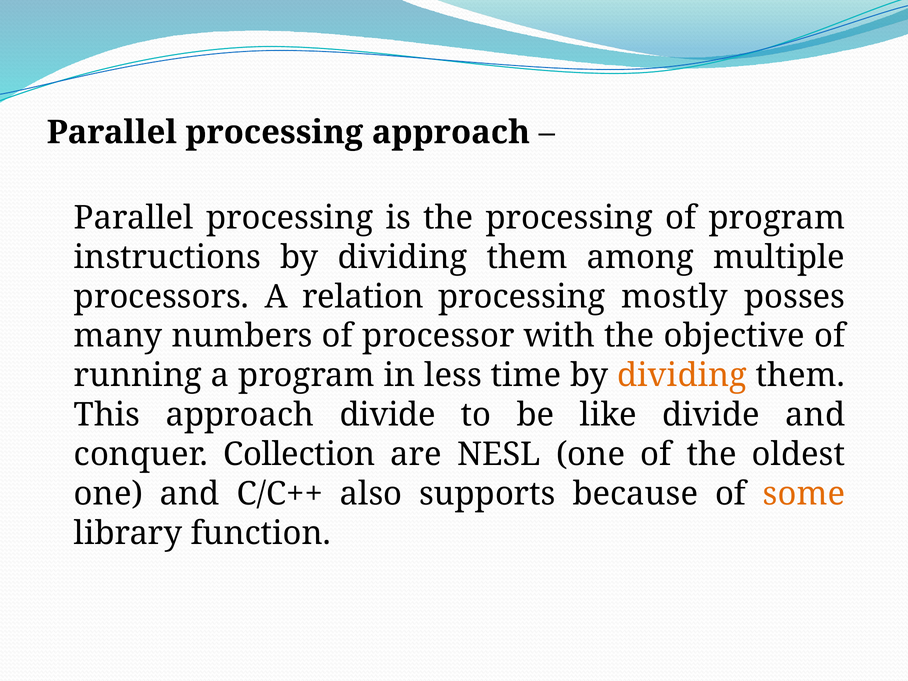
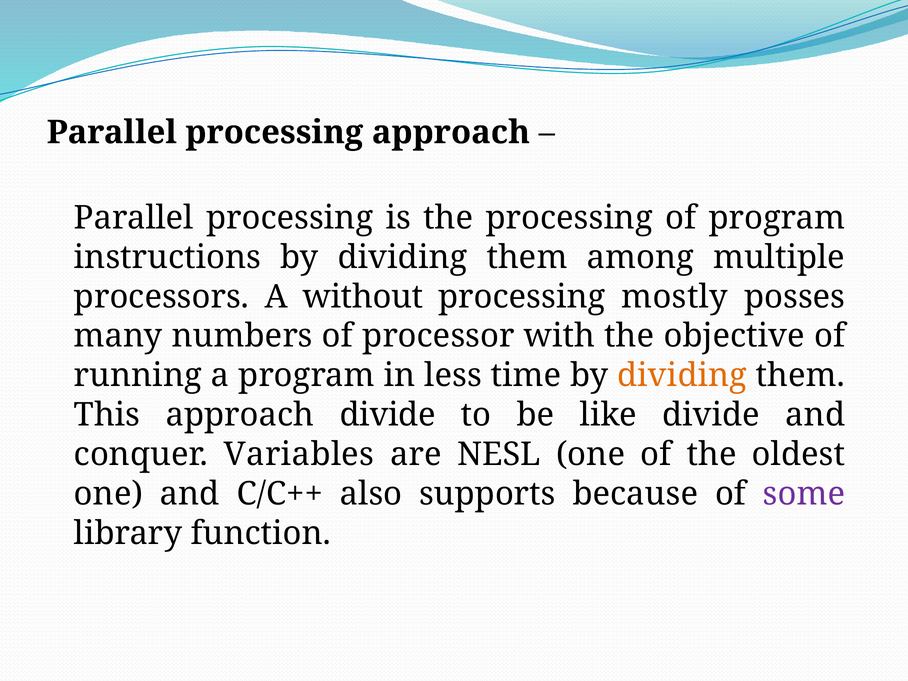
relation: relation -> without (363, 297)
Collection: Collection -> Variables (299, 454)
some colour: orange -> purple (804, 494)
